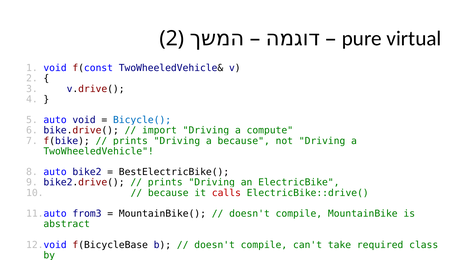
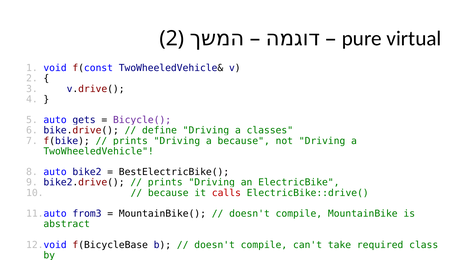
auto void: void -> gets (84, 120)
Bicycle( colour: blue -> purple (142, 120)
import: import -> define (159, 130)
compute: compute -> classes (270, 130)
